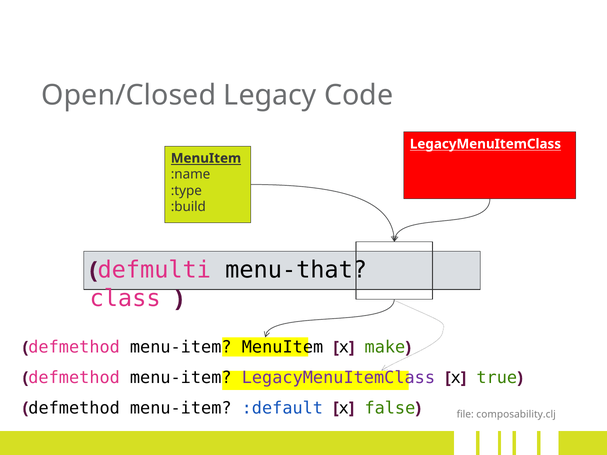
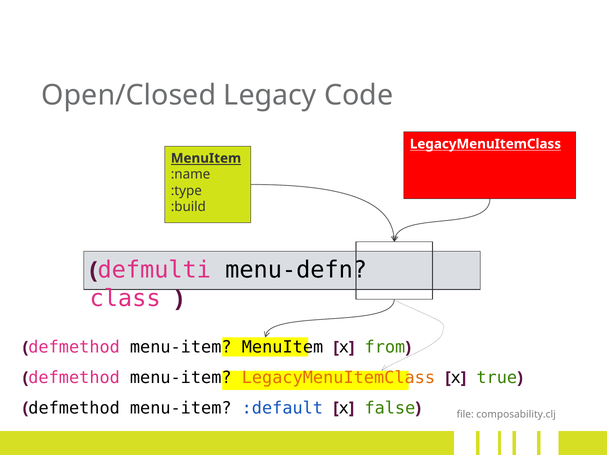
menu-that: menu-that -> menu-defn (296, 270)
make: make -> from (385, 348)
LegacyMenuItemClass colour: purple -> orange (338, 378)
